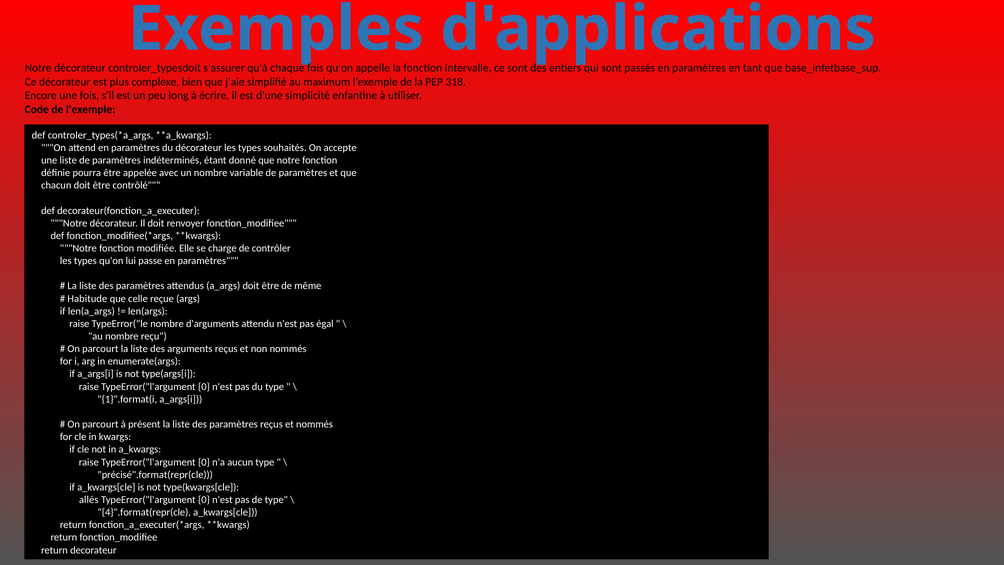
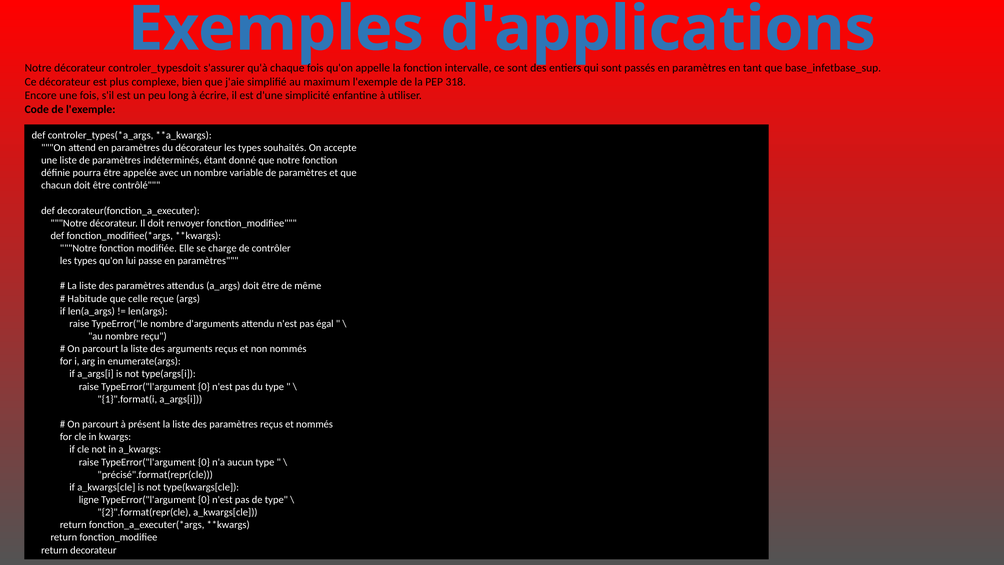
allés: allés -> ligne (89, 500)
4}".format(repr(cle: 4}".format(repr(cle -> 2}".format(repr(cle (144, 512)
